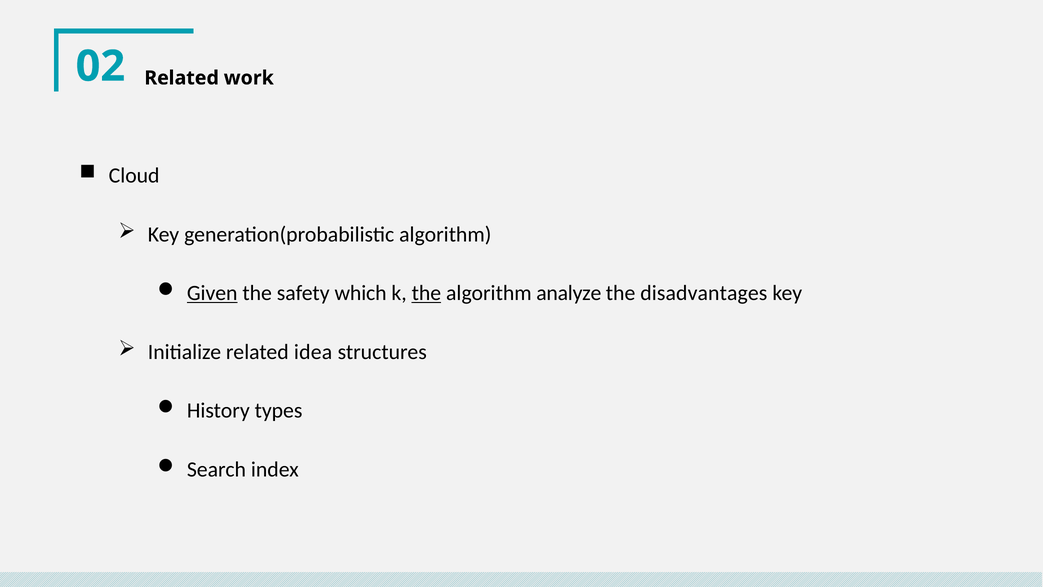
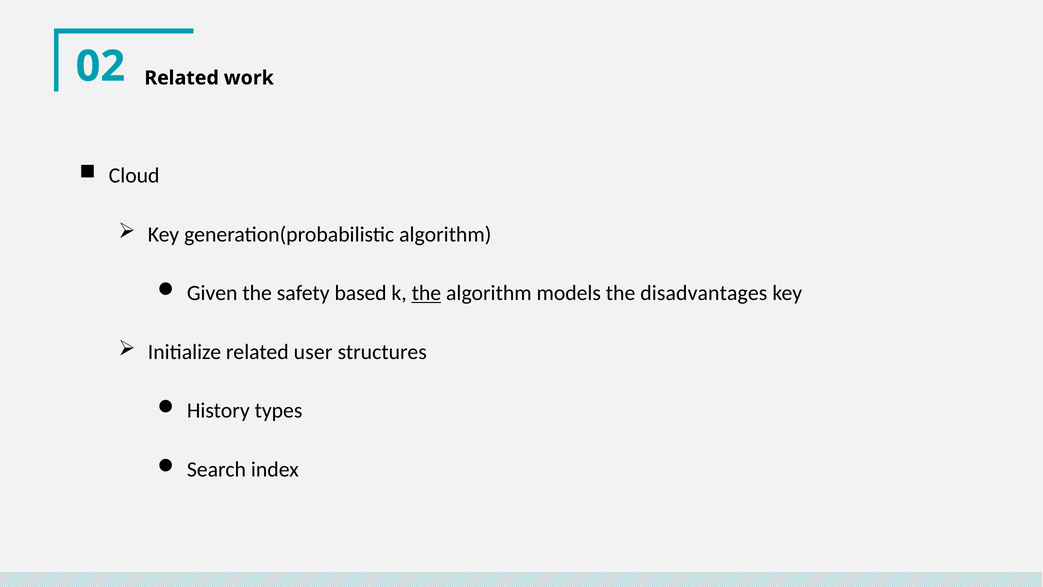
Given underline: present -> none (212, 293)
which: which -> based (361, 293)
analyze: analyze -> models (569, 293)
idea: idea -> user (313, 352)
